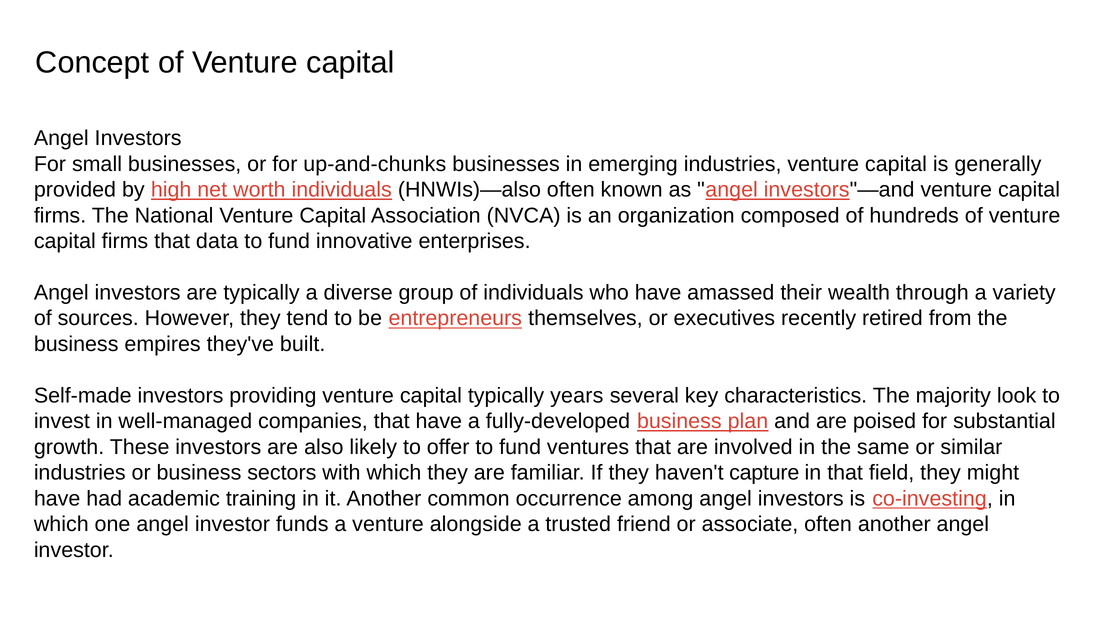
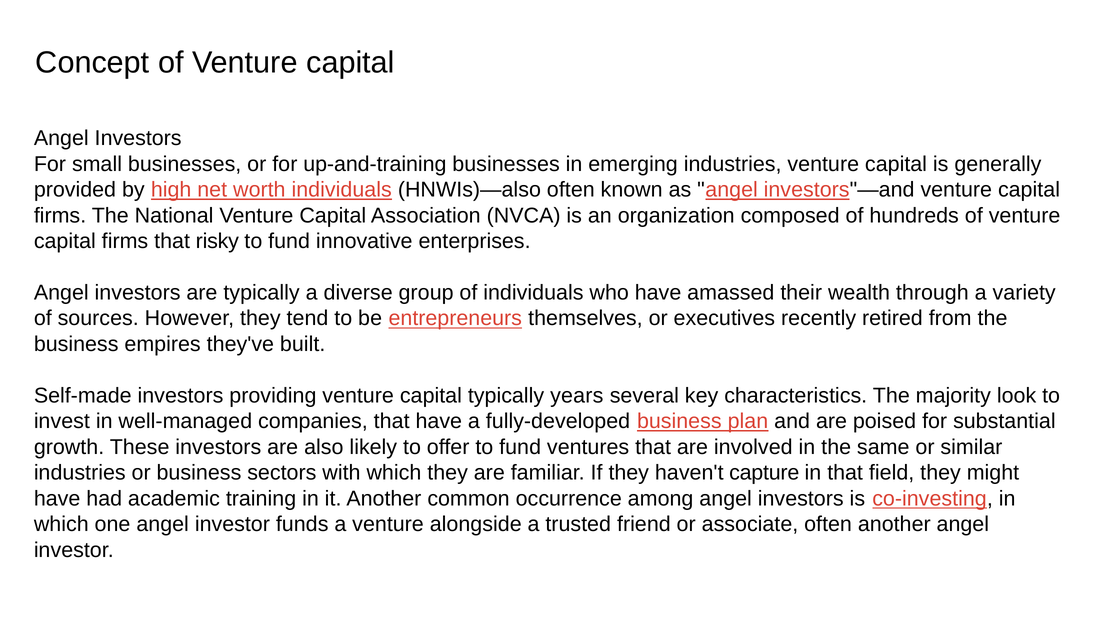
up-and-chunks: up-and-chunks -> up-and-training (375, 164)
data: data -> risky (217, 241)
